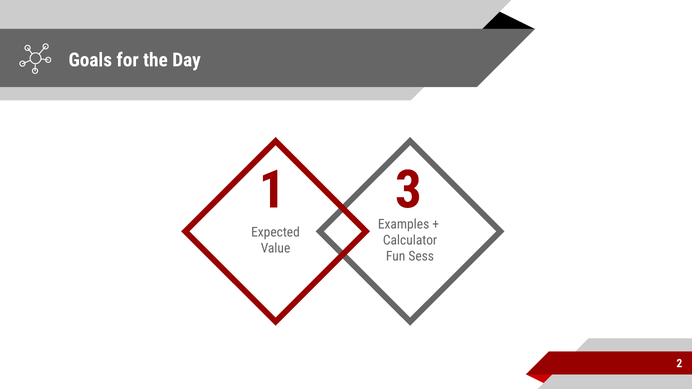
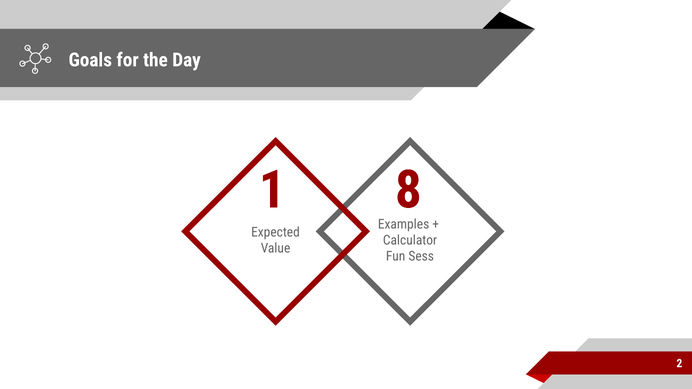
3: 3 -> 8 (408, 190)
